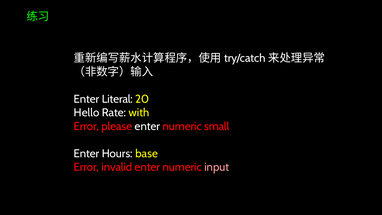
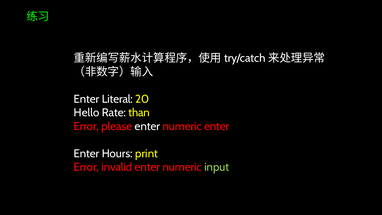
with: with -> than (139, 113)
numeric small: small -> enter (217, 126)
base: base -> print (147, 153)
input colour: pink -> light green (217, 167)
